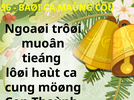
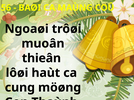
tieáng: tieáng -> thieân (41, 58)
